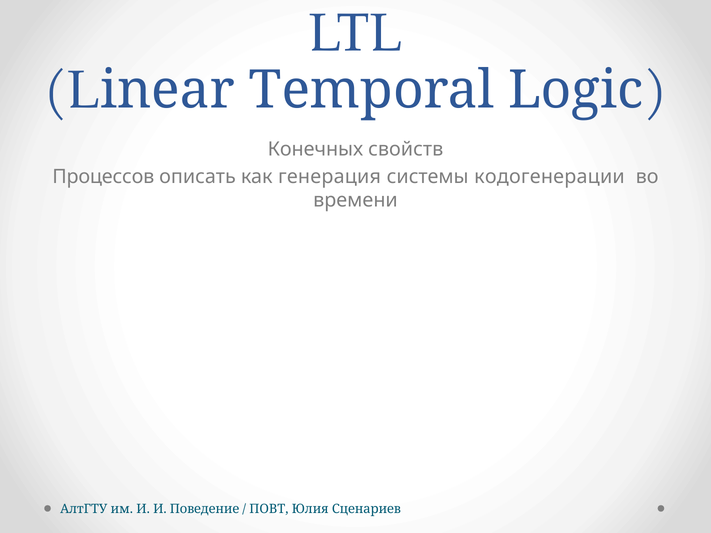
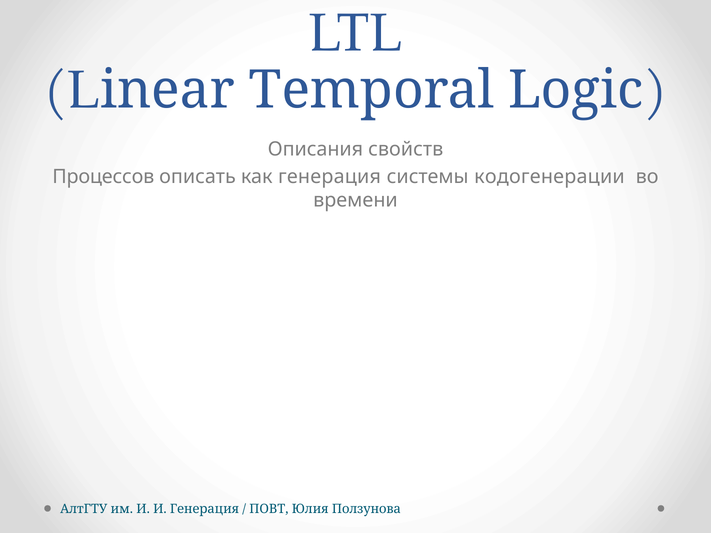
Конечных: Конечных -> Описания (315, 149)
И Поведение: Поведение -> Генерация (205, 509)
Сценариев: Сценариев -> Ползунова (366, 509)
